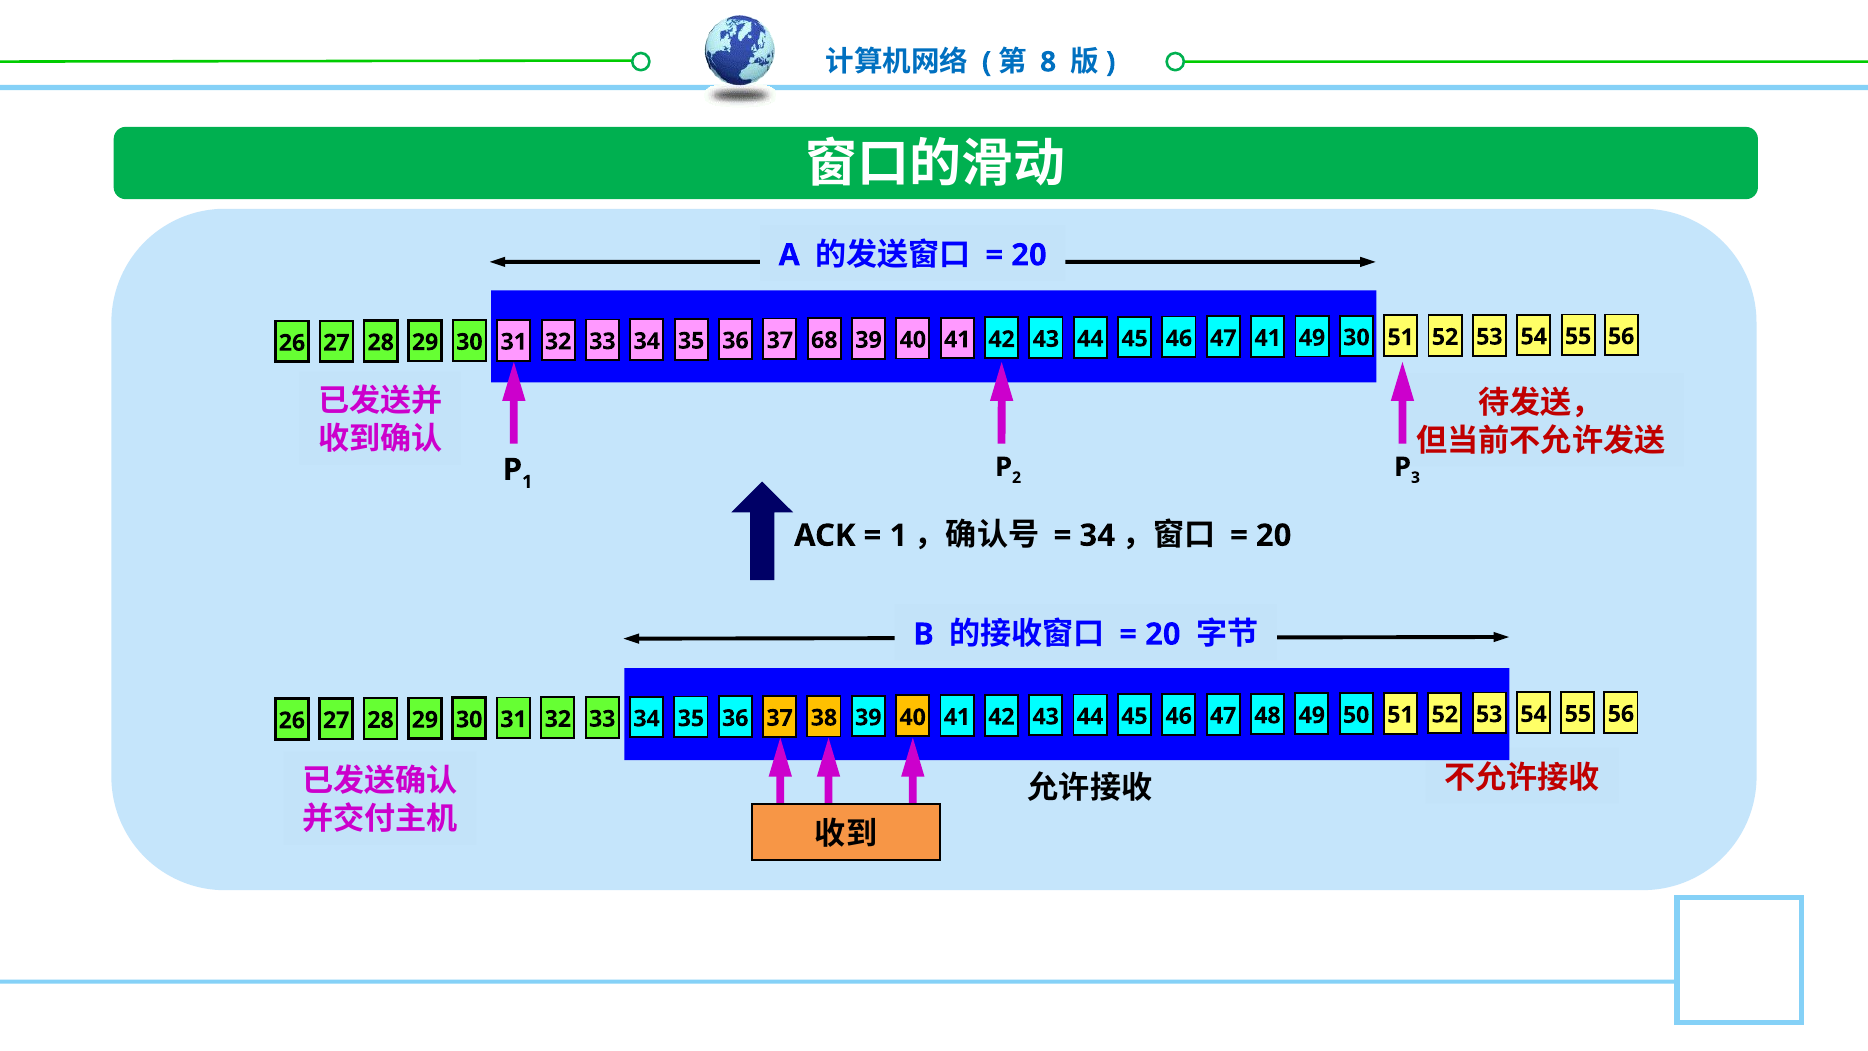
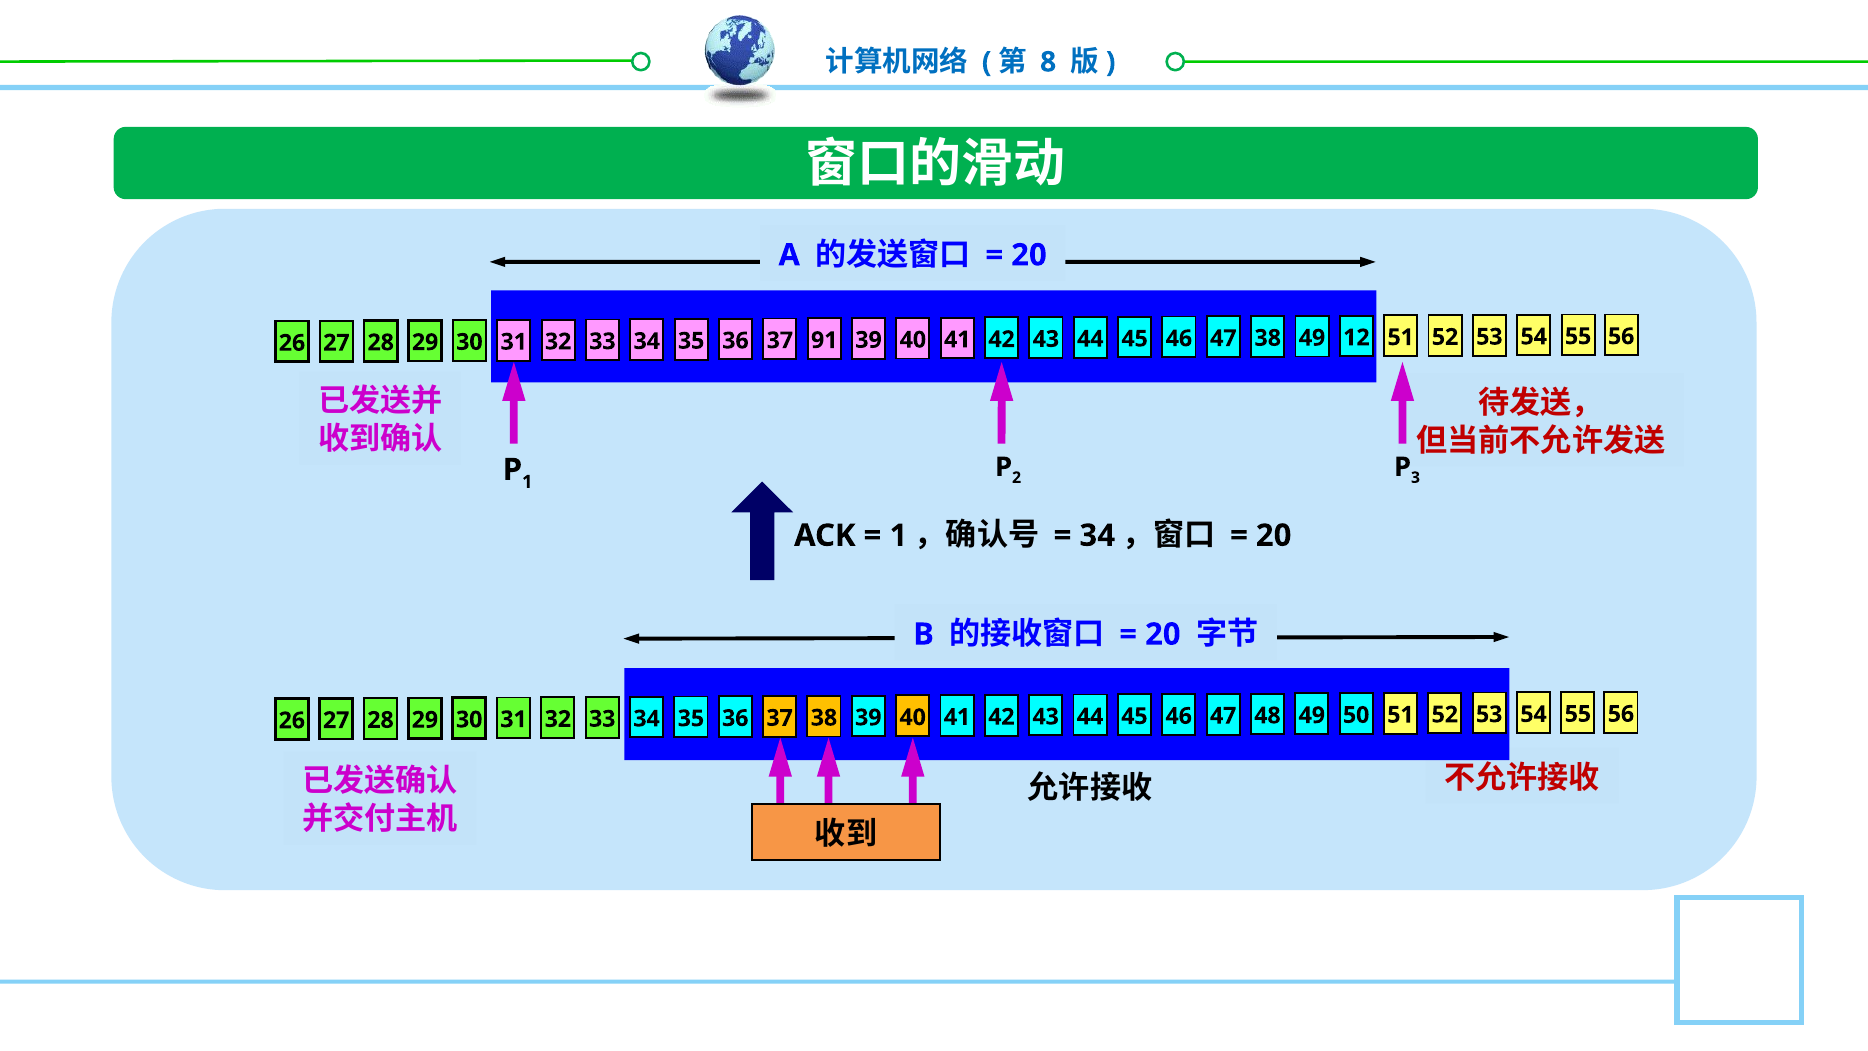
68: 68 -> 91 (824, 340)
47 41: 41 -> 38 (1268, 338)
49 30: 30 -> 12 (1356, 338)
